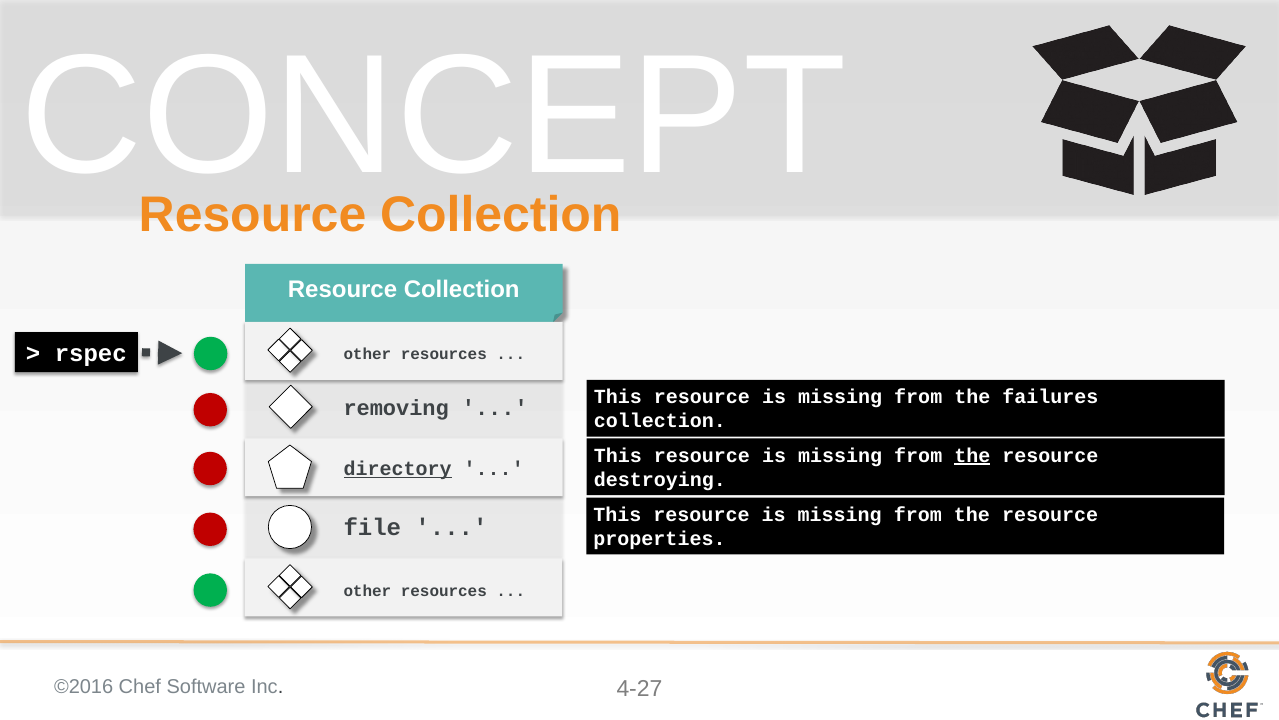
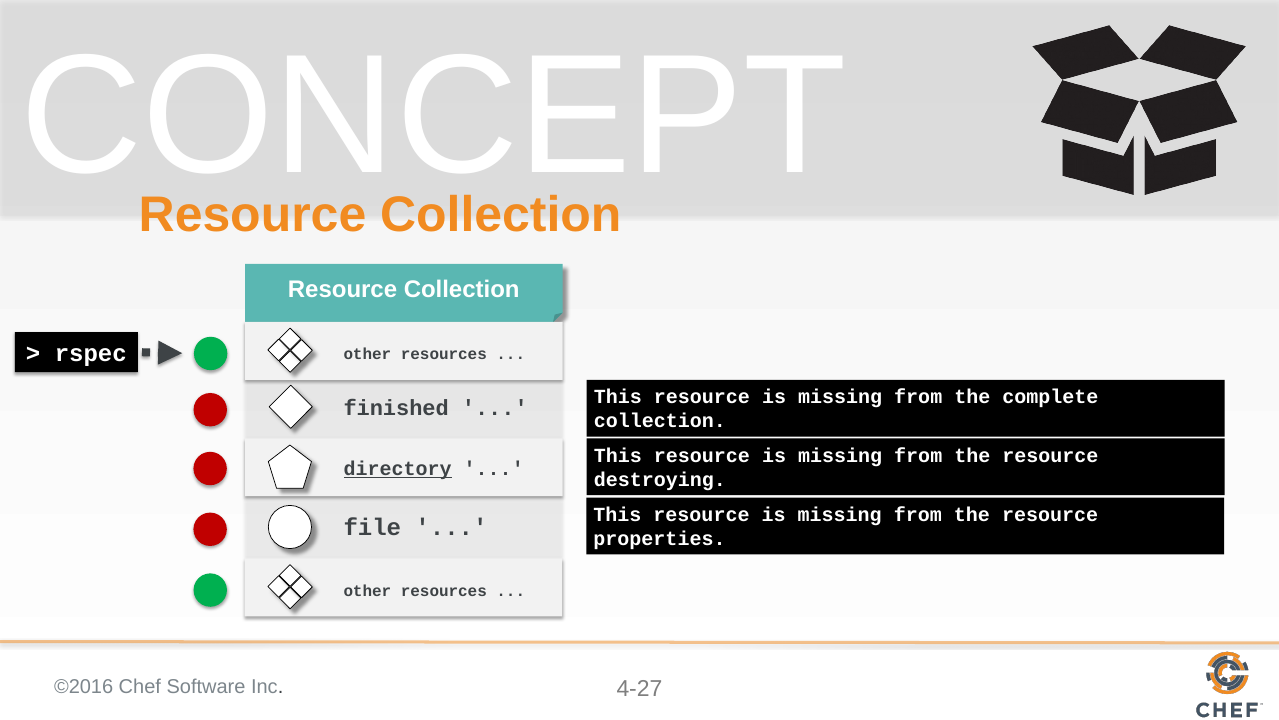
failures: failures -> complete (1050, 396)
removing: removing -> finished (396, 408)
the underline: present -> none (972, 455)
